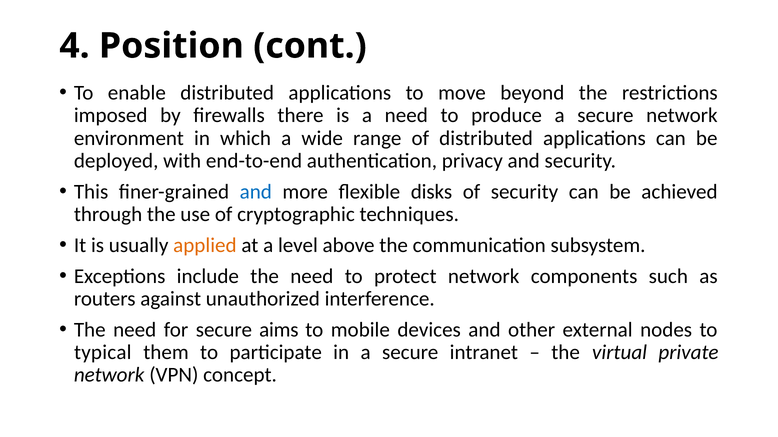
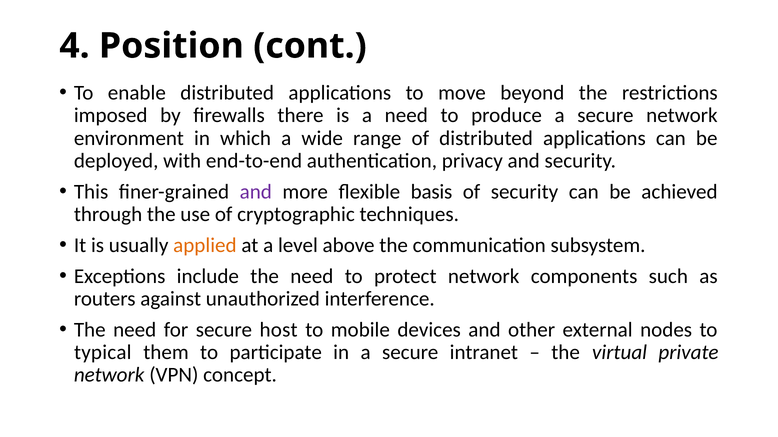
and colour: blue -> purple (256, 192)
disks: disks -> basis (432, 192)
aims: aims -> host (279, 330)
